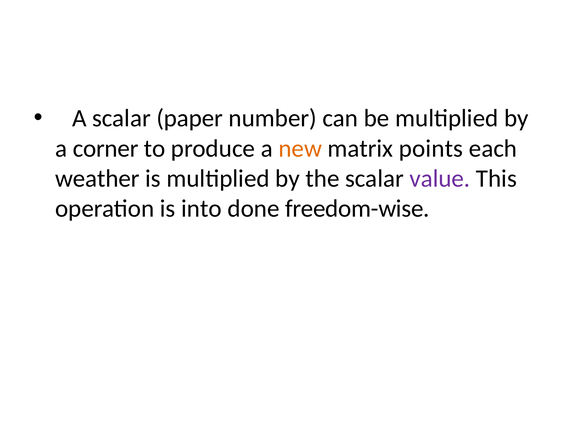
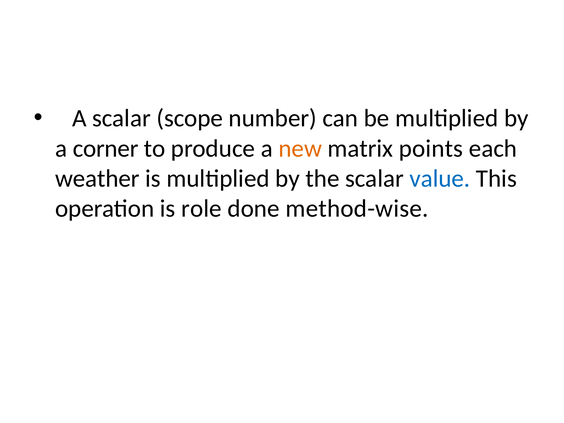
paper: paper -> scope (190, 118)
value colour: purple -> blue (440, 178)
into: into -> role (201, 209)
freedom-wise: freedom-wise -> method-wise (357, 209)
